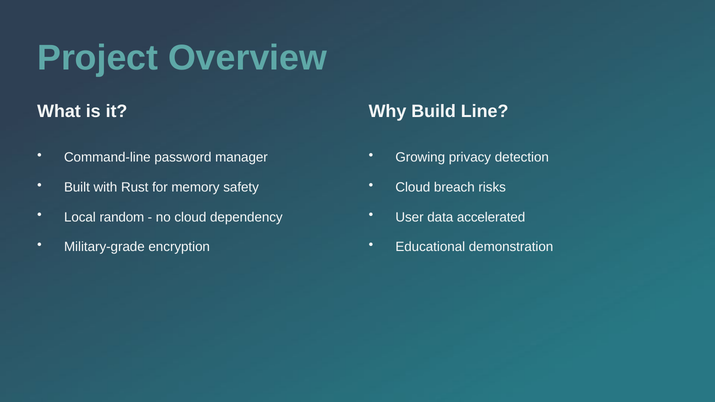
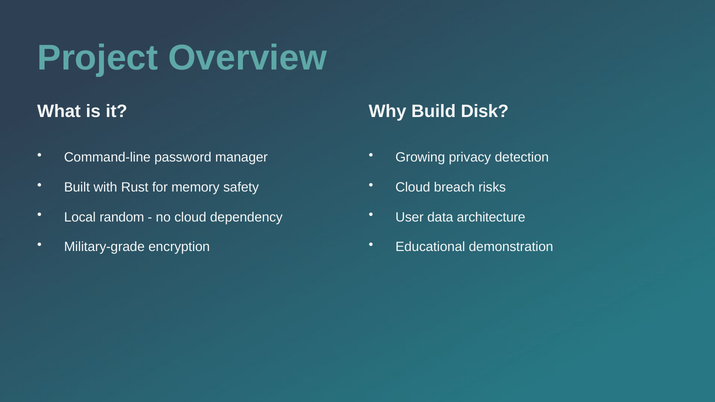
Line: Line -> Disk (485, 111)
accelerated: accelerated -> architecture (491, 217)
